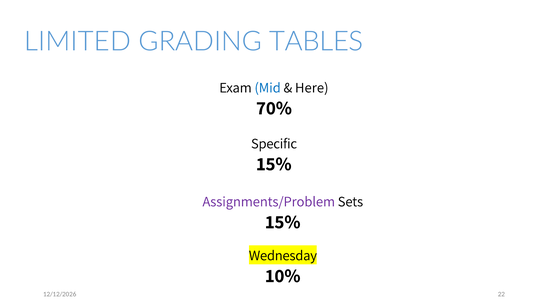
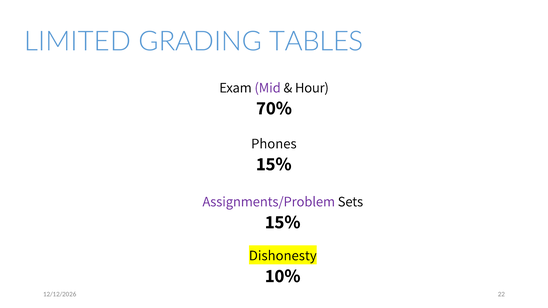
Mid colour: blue -> purple (268, 88)
Here: Here -> Hour (312, 88)
Specific: Specific -> Phones (274, 144)
Wednesday: Wednesday -> Dishonesty (283, 256)
